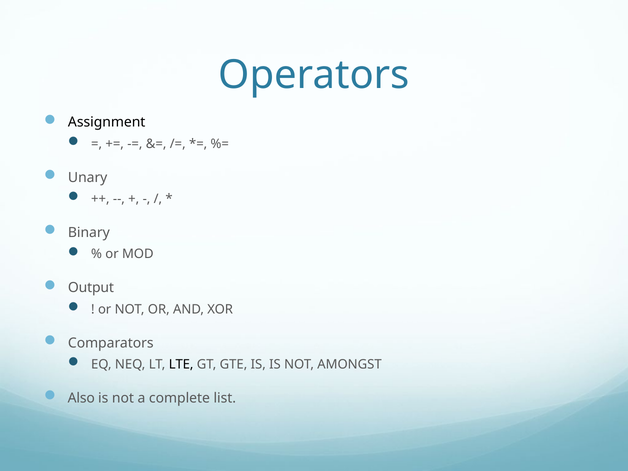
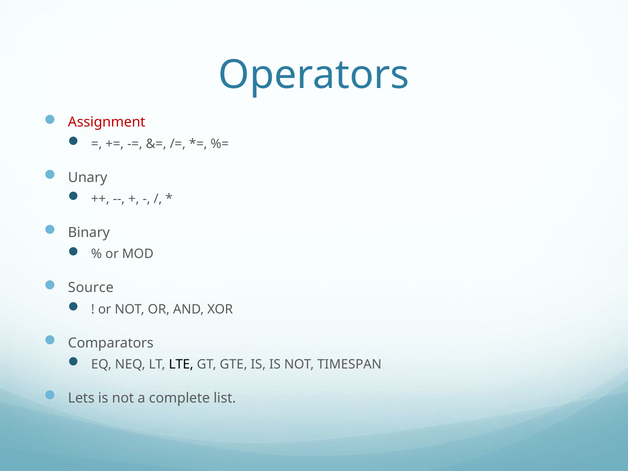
Assignment colour: black -> red (107, 122)
Output: Output -> Source (91, 288)
AMONGST: AMONGST -> TIMESPAN (349, 364)
Also: Also -> Lets (81, 398)
